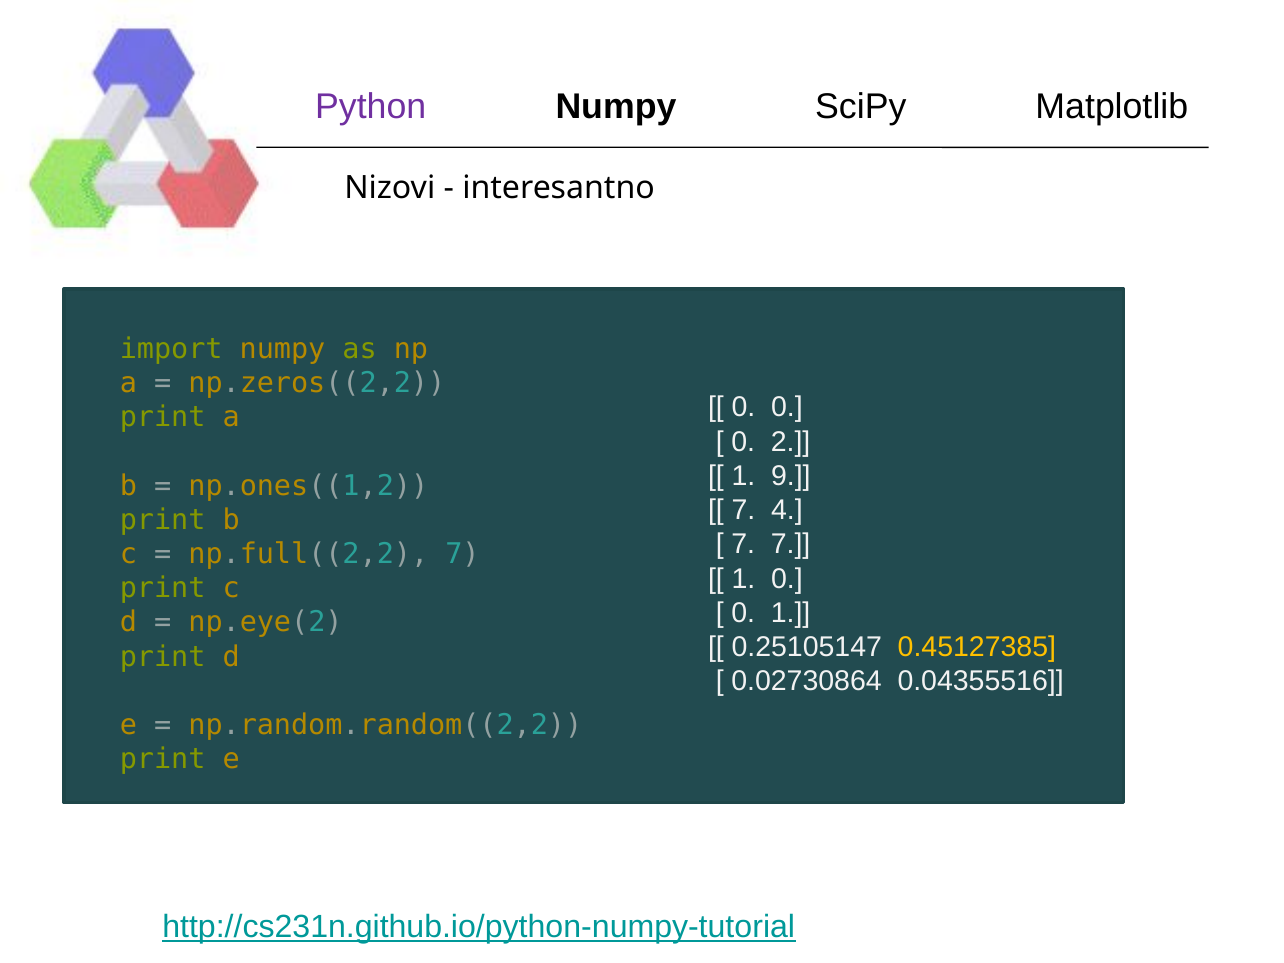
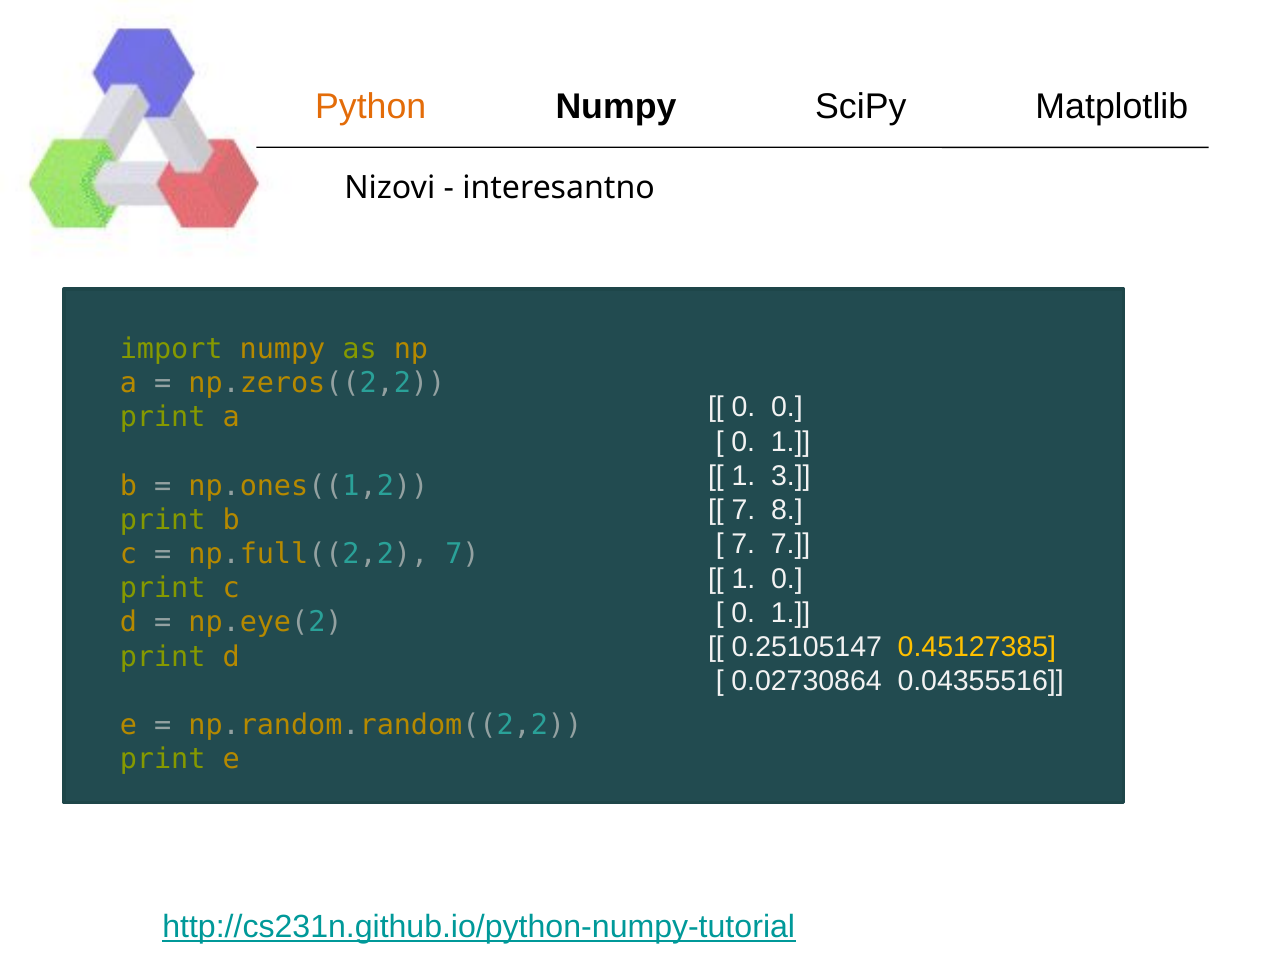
Python colour: purple -> orange (371, 107)
2: 2 -> 1 (791, 442)
9: 9 -> 3 (791, 476)
4: 4 -> 8 (787, 510)
